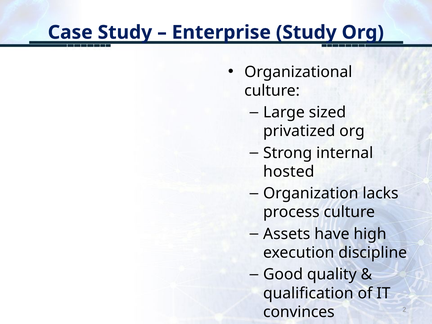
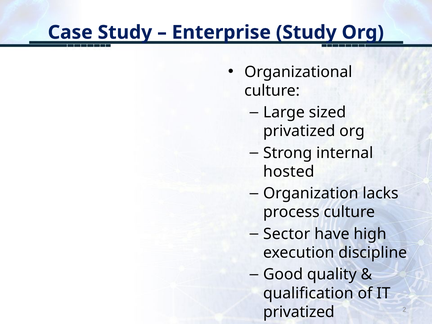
Assets: Assets -> Sector (287, 234)
convinces: convinces -> privatized (299, 312)
